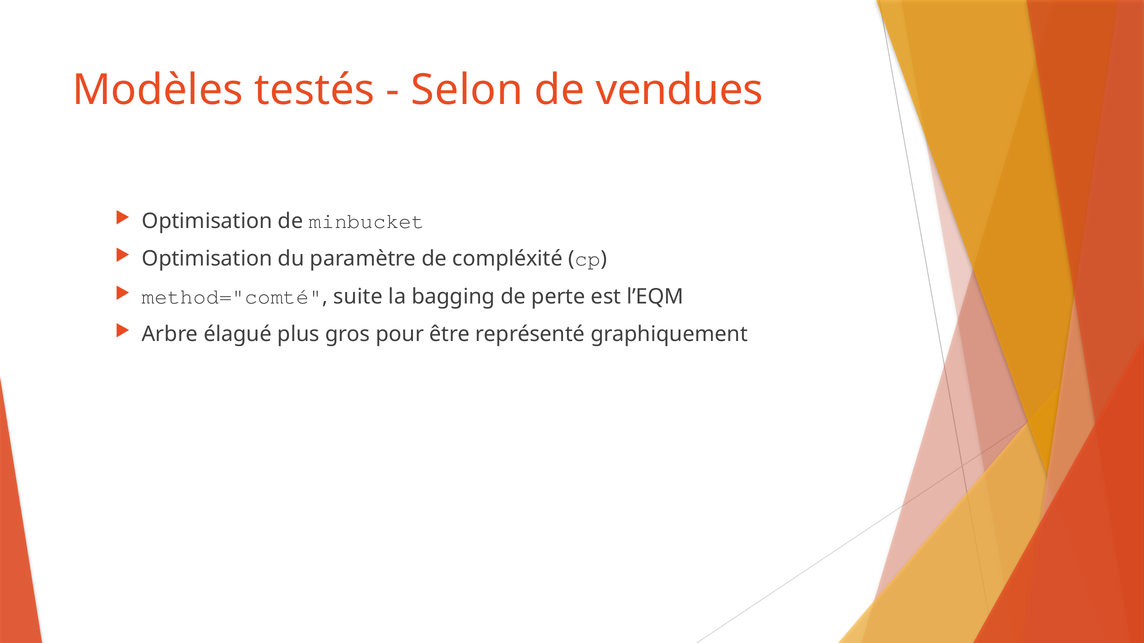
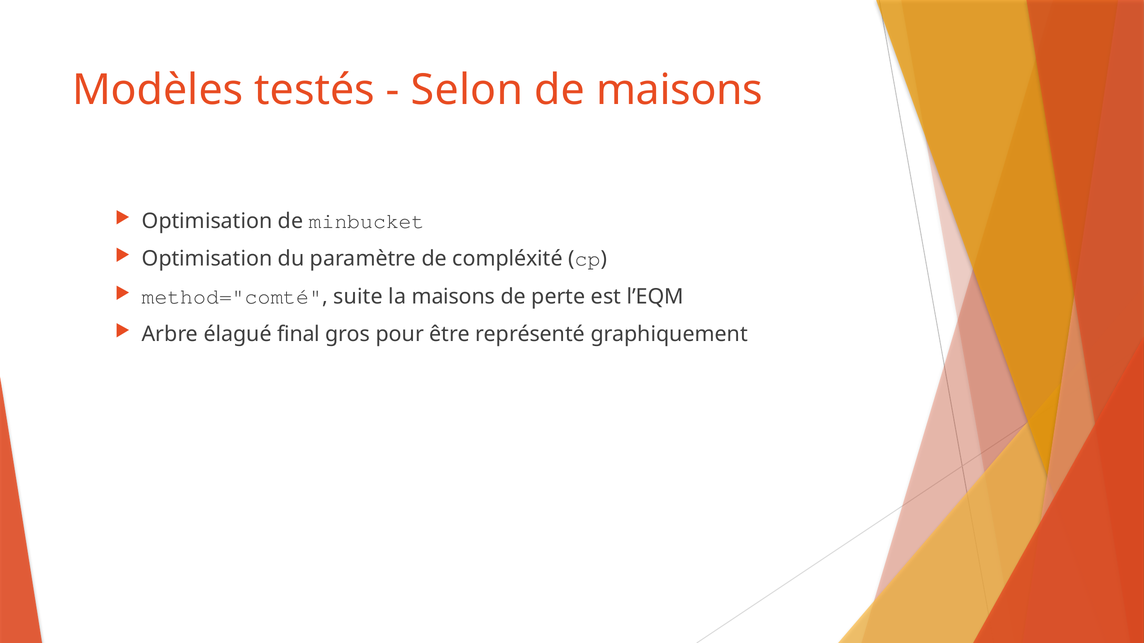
de vendues: vendues -> maisons (680, 90)
la bagging: bagging -> maisons (453, 297)
plus: plus -> final (299, 334)
